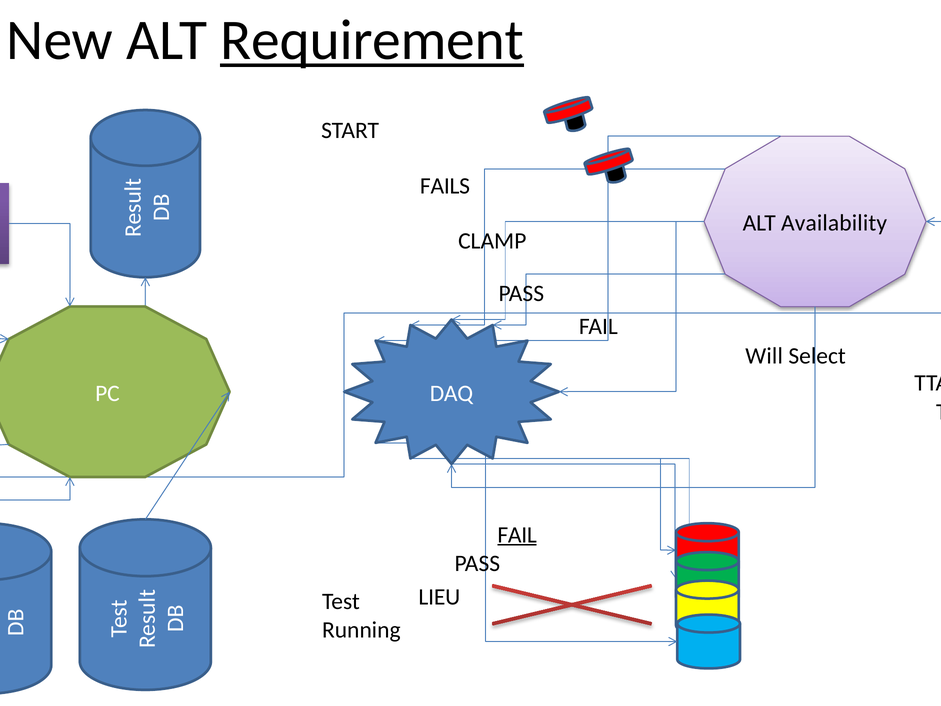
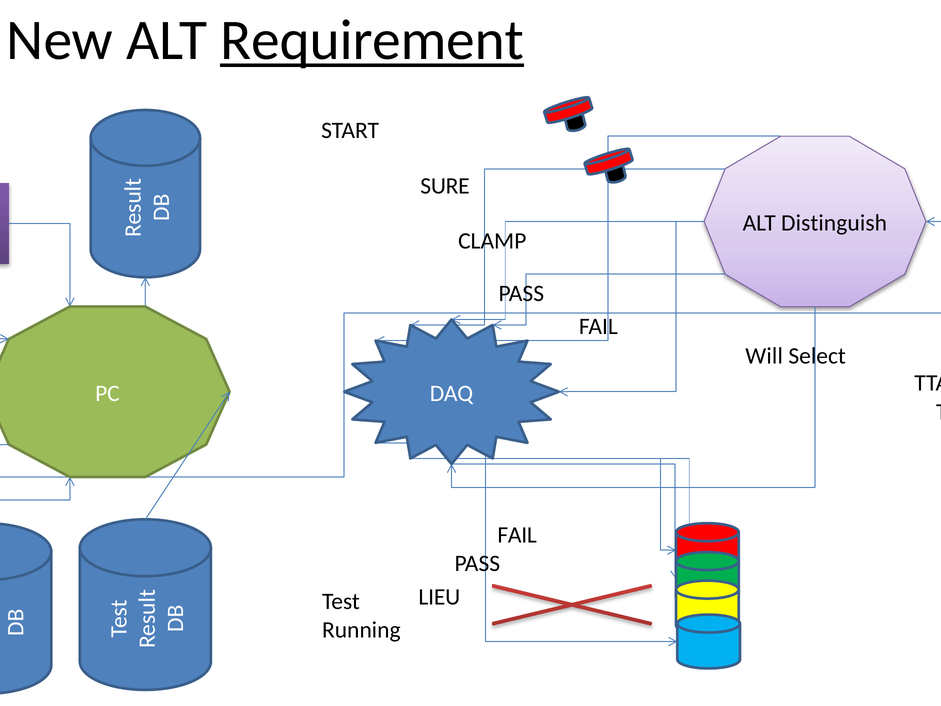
FAILS: FAILS -> SURE (445, 186)
Availability: Availability -> Distinguish (834, 223)
FAIL underline: present -> none (517, 535)
